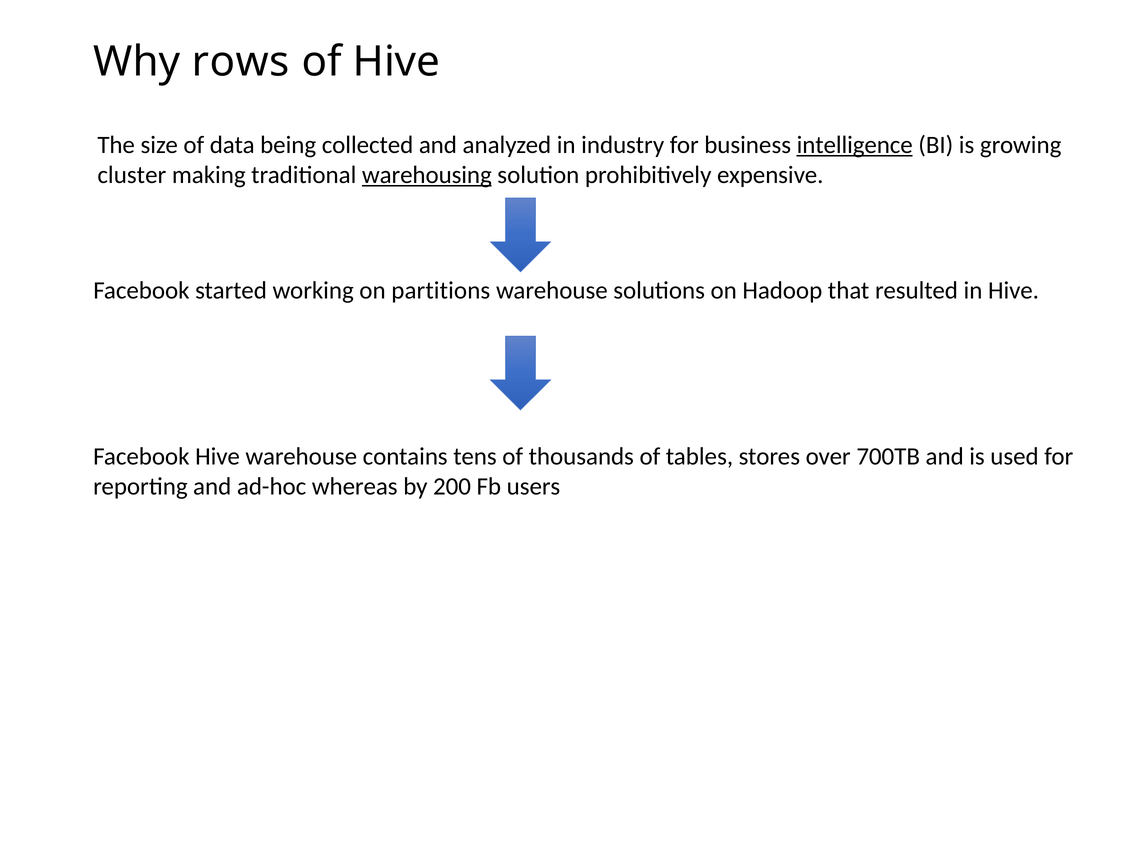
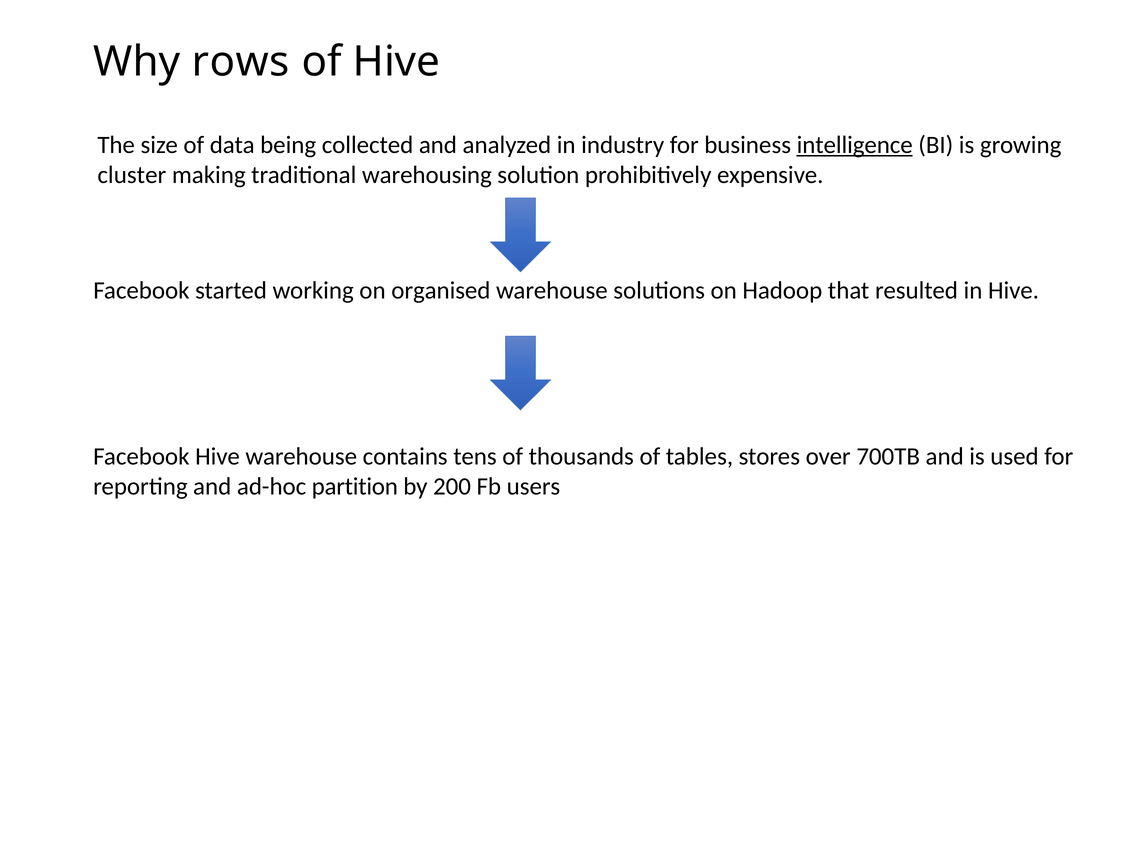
warehousing underline: present -> none (427, 175)
partitions: partitions -> organised (441, 291)
whereas: whereas -> partition (355, 487)
